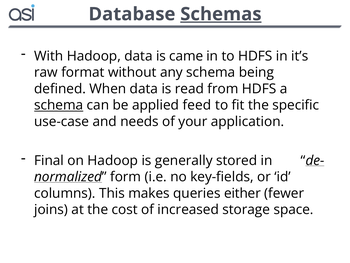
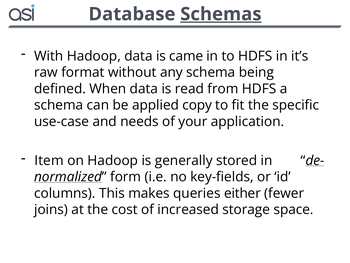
schema underline: present -> none (59, 105)
feed: feed -> copy (197, 105)
Final: Final -> Item (49, 160)
